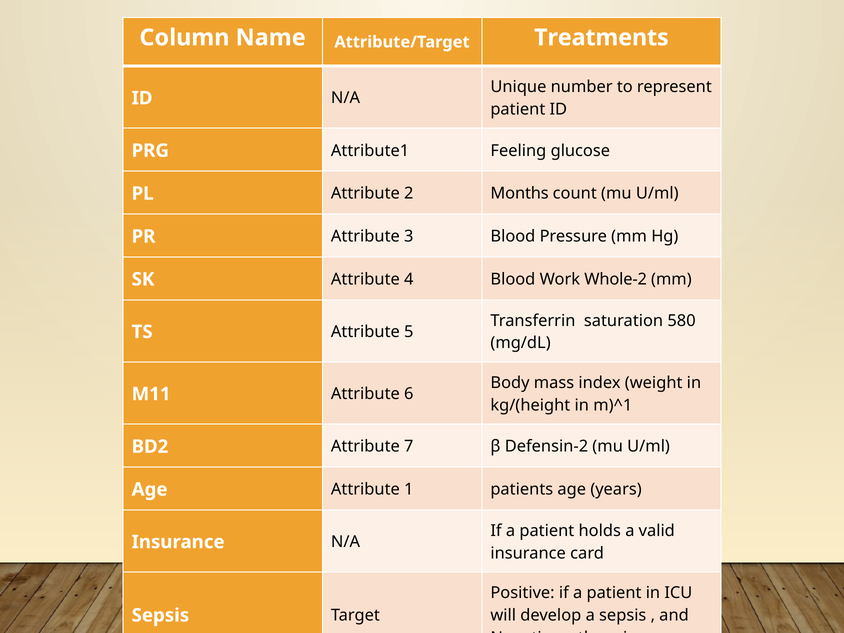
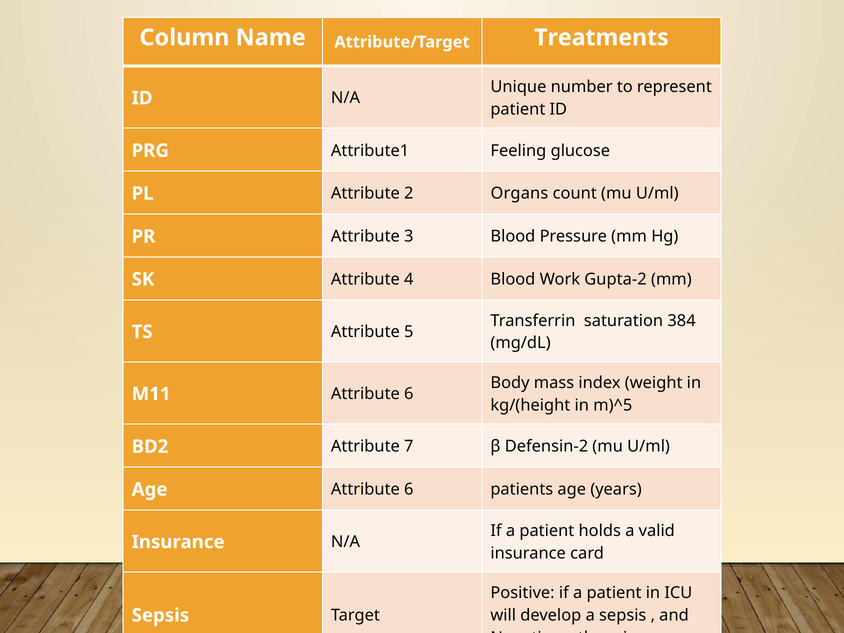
Months: Months -> Organs (519, 193)
Whole-2: Whole-2 -> Gupta-2 (616, 279)
580: 580 -> 384 (682, 321)
m)^1: m)^1 -> m)^5 (613, 405)
Age Attribute 1: 1 -> 6 (409, 489)
